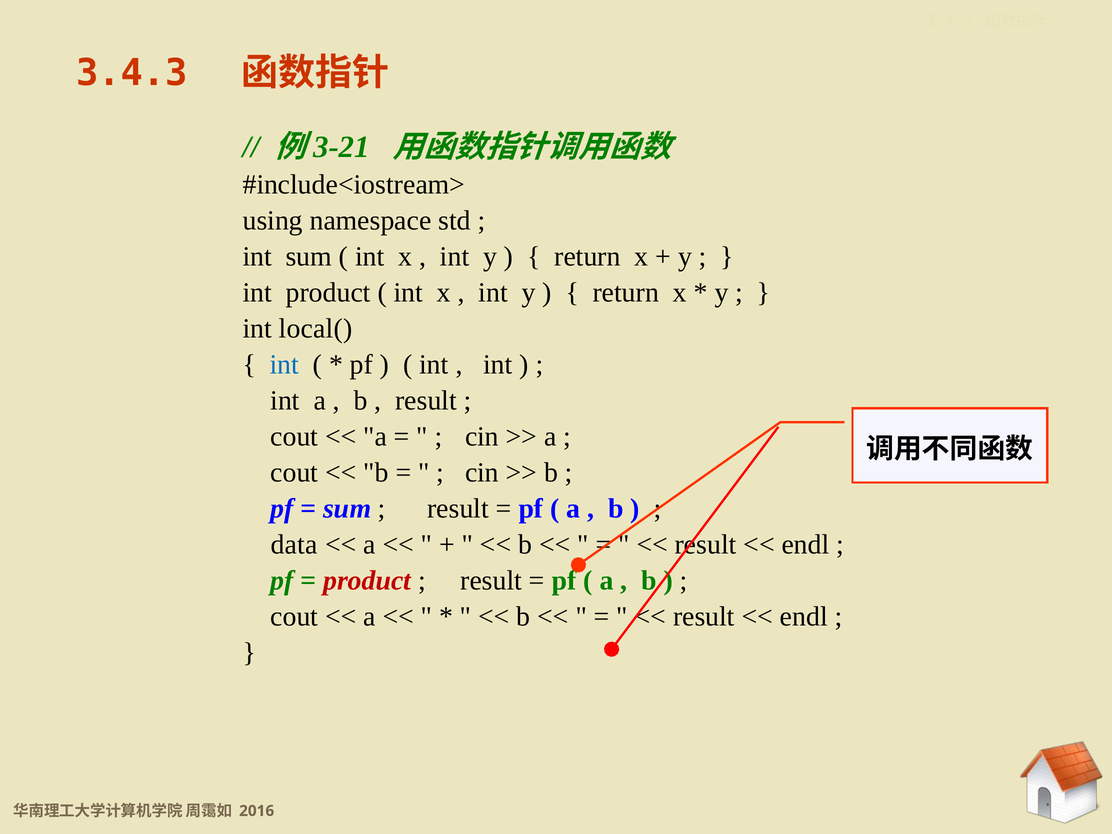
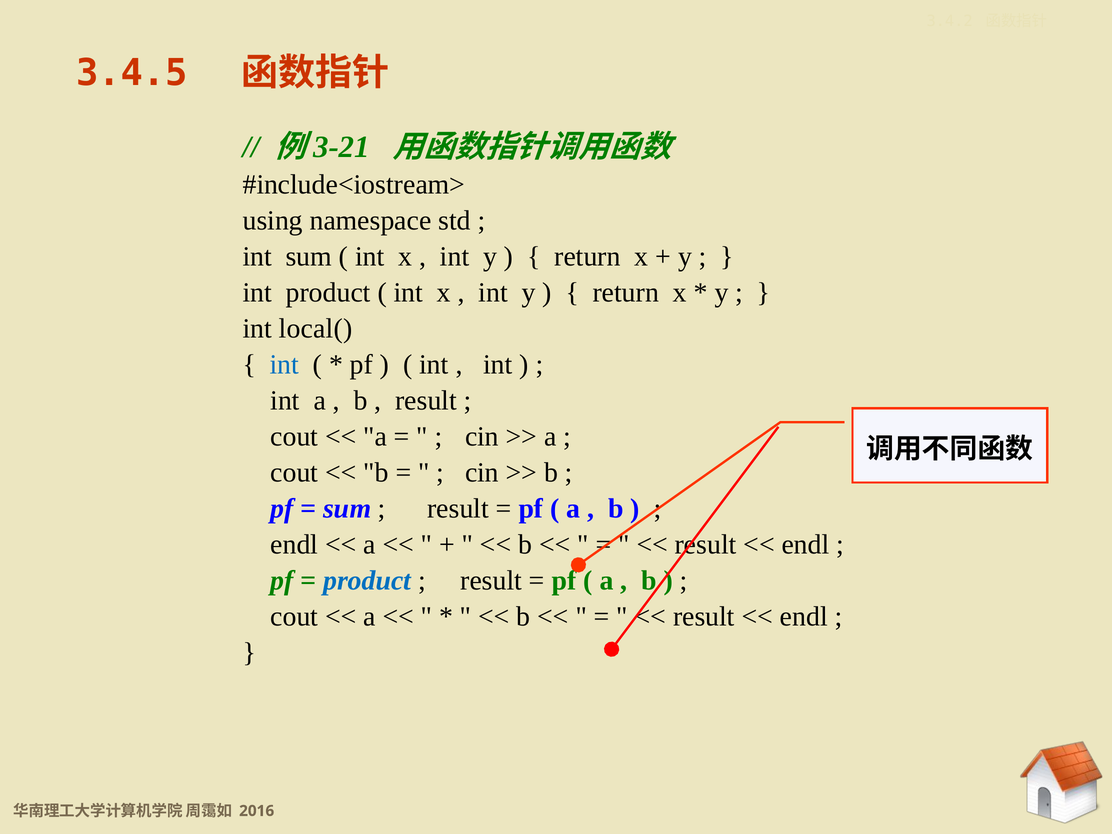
3.4.3: 3.4.3 -> 3.4.5 (132, 73)
data: data -> endl (294, 544)
product colour: red -> blue (367, 580)
